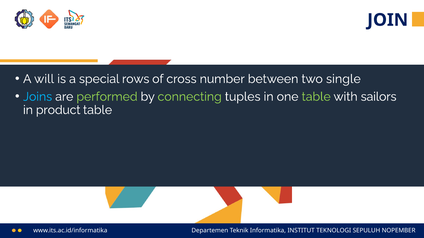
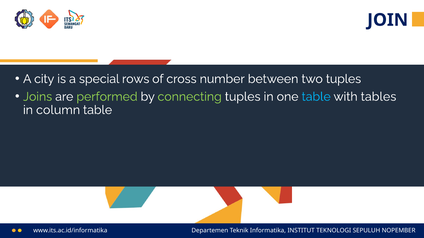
will: will -> city (44, 79)
two single: single -> tuples (344, 79)
Joins colour: light blue -> light green (38, 97)
table colour: light green -> light blue (316, 97)
sailors: sailors -> tables (379, 97)
product: product -> column (58, 110)
